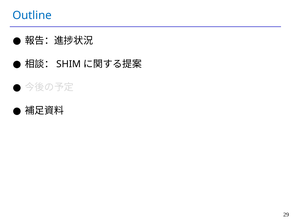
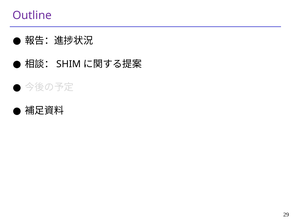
Outline colour: blue -> purple (32, 15)
